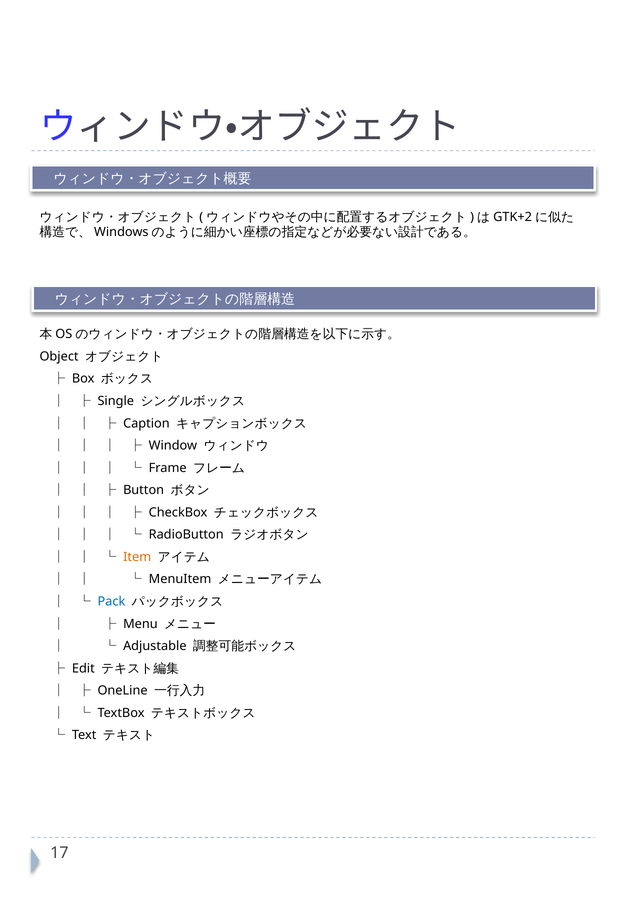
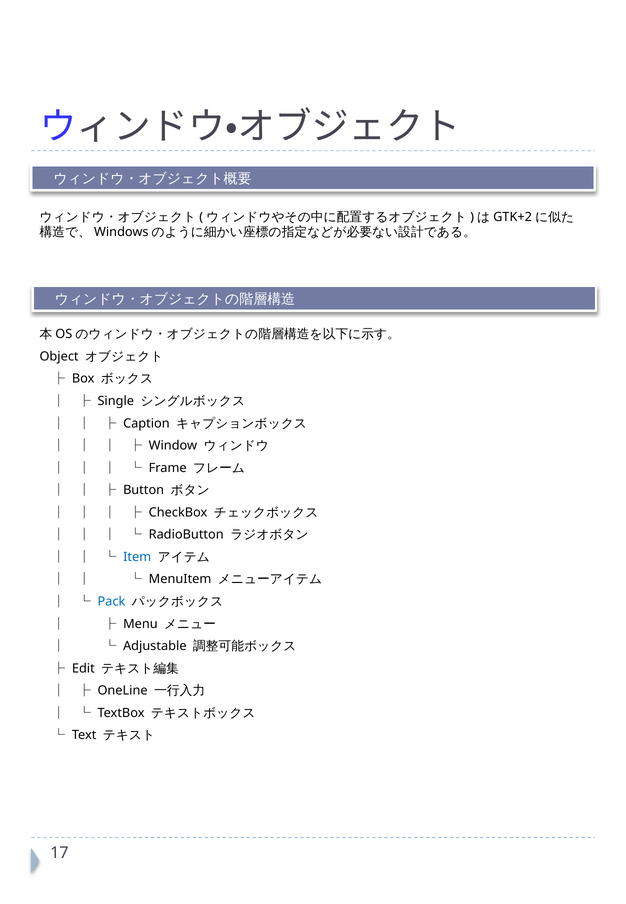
Item colour: orange -> blue (137, 557)
